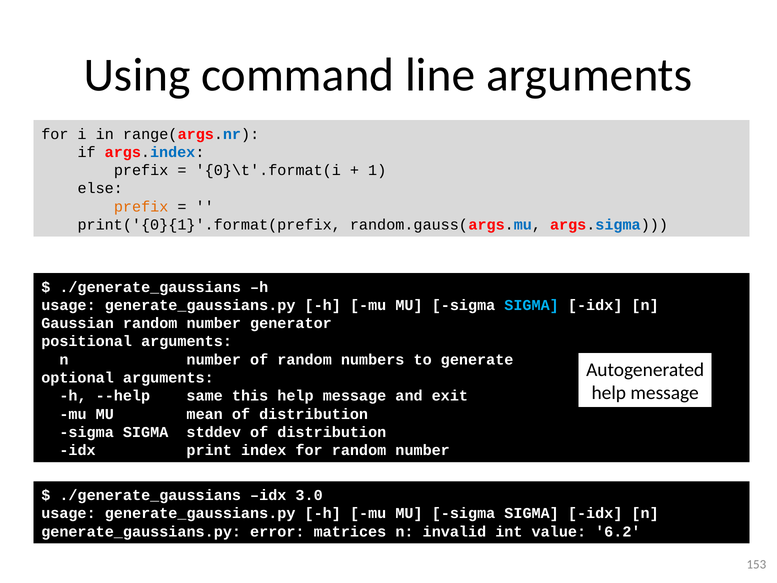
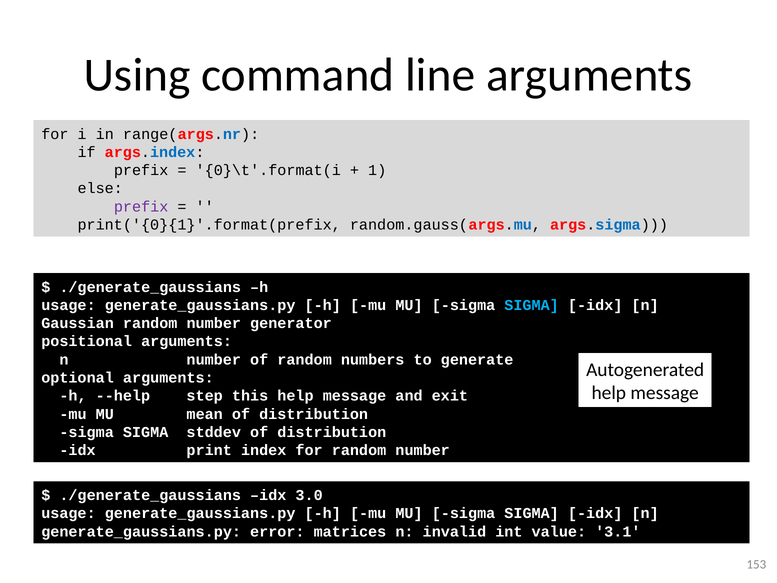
prefix colour: orange -> purple (141, 207)
same: same -> step (205, 396)
6.2: 6.2 -> 3.1 (618, 531)
